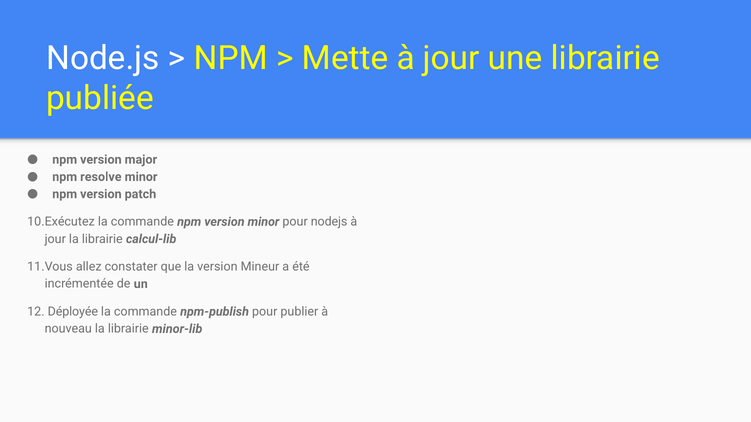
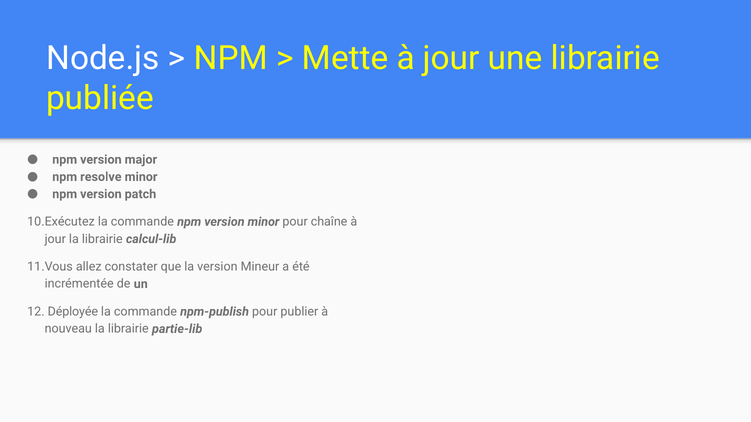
nodejs: nodejs -> chaîne (329, 222)
minor-lib: minor-lib -> partie-lib (177, 329)
